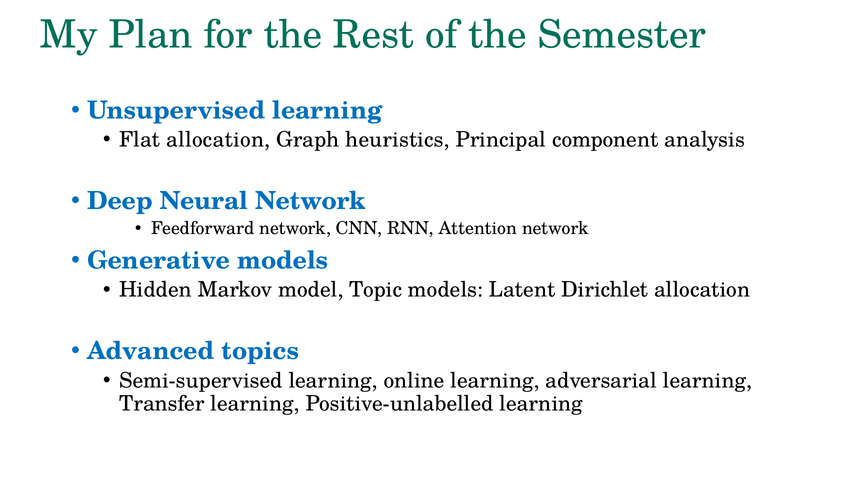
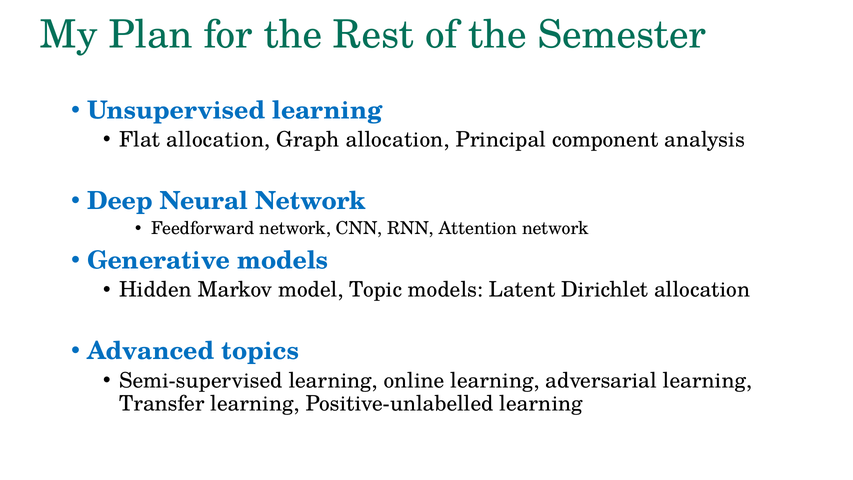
Graph heuristics: heuristics -> allocation (398, 140)
